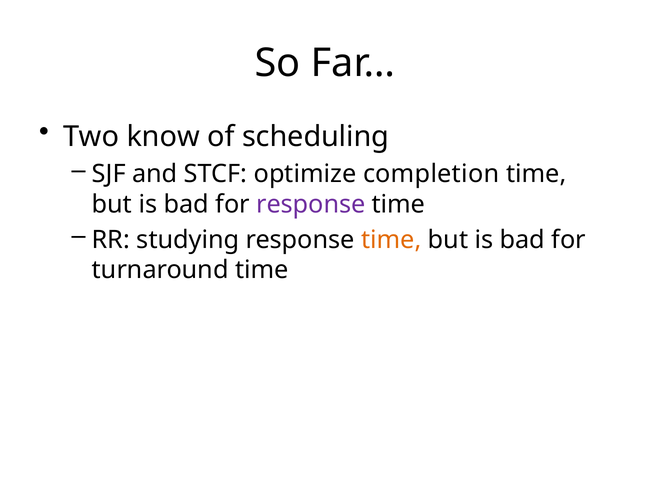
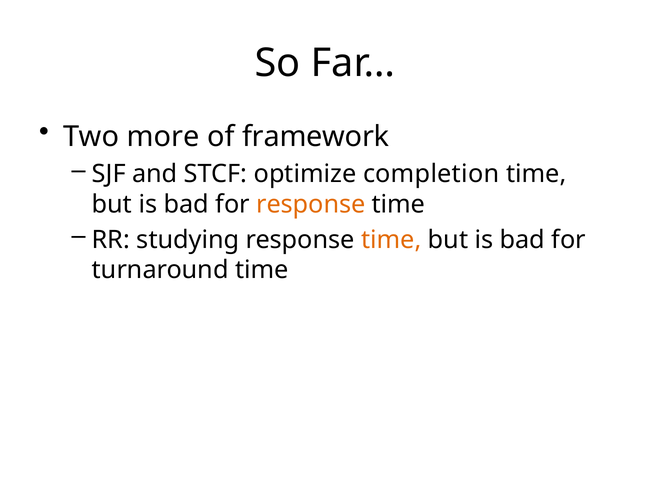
know: know -> more (163, 136)
scheduling: scheduling -> framework (316, 136)
response colour: purple -> orange (311, 204)
